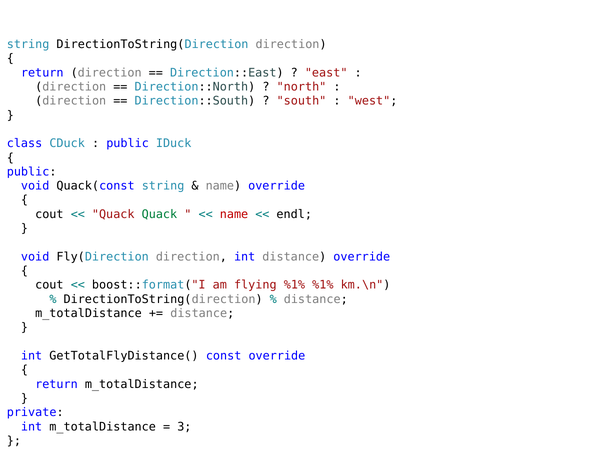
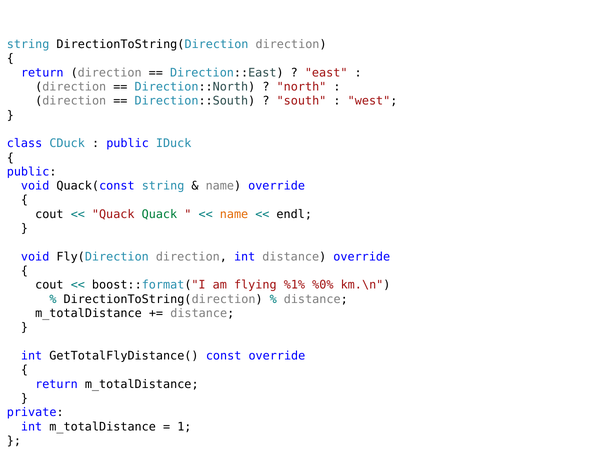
name colour: red -> orange (234, 214)
%1% %1%: %1% -> %0% (323, 285)
3: 3 -> 1 (184, 426)
